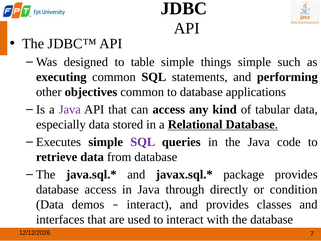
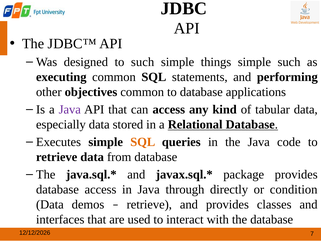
to table: table -> such (143, 62)
SQL colour: purple -> orange (143, 142)
interact: interact -> retrieve (149, 204)
